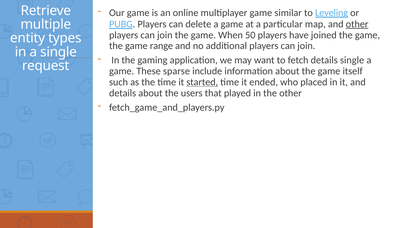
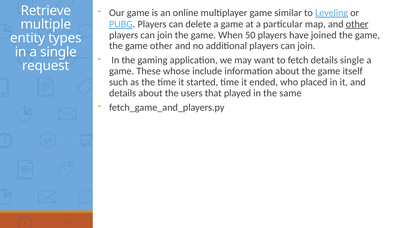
game range: range -> other (161, 46)
sparse: sparse -> whose (177, 71)
started underline: present -> none (202, 82)
the other: other -> same (290, 93)
